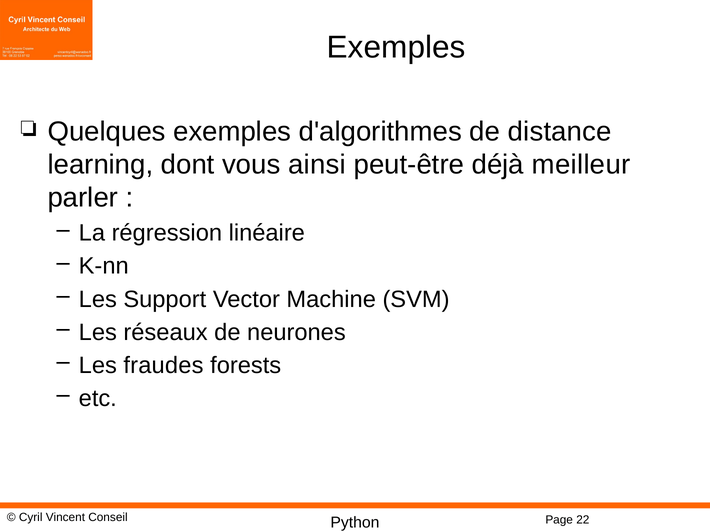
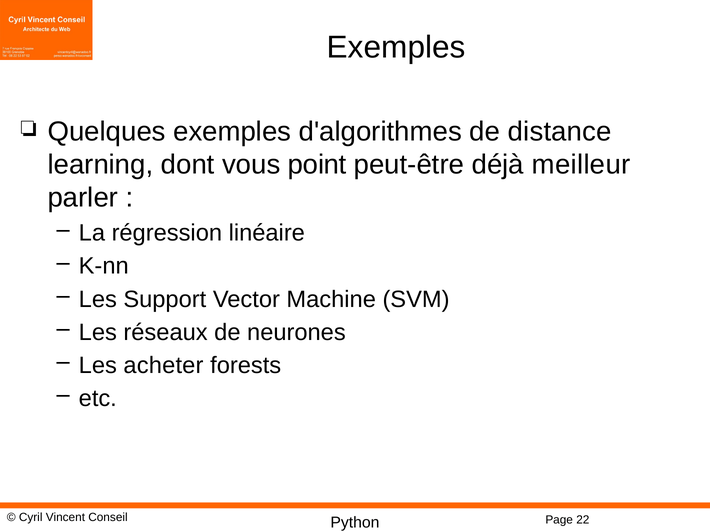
ainsi: ainsi -> point (317, 165)
fraudes: fraudes -> acheter (163, 366)
